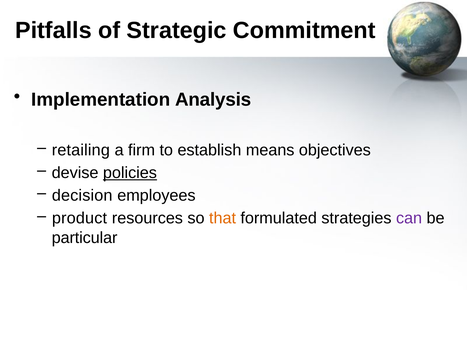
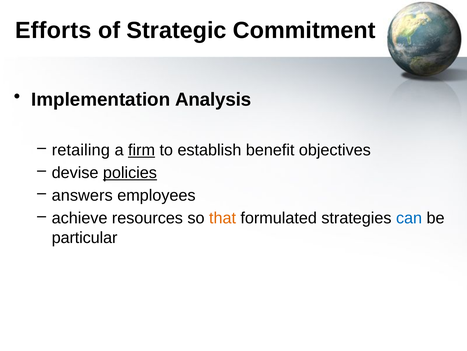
Pitfalls: Pitfalls -> Efforts (53, 30)
firm underline: none -> present (142, 150)
means: means -> benefit (270, 150)
decision: decision -> answers (82, 195)
product: product -> achieve (80, 218)
can colour: purple -> blue (409, 218)
